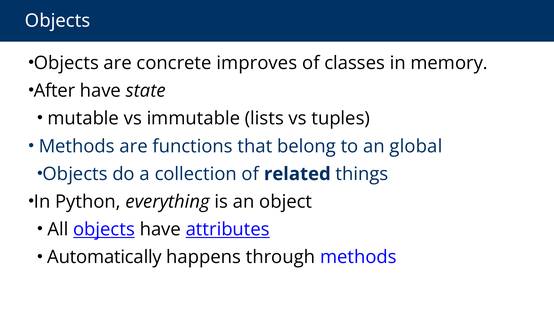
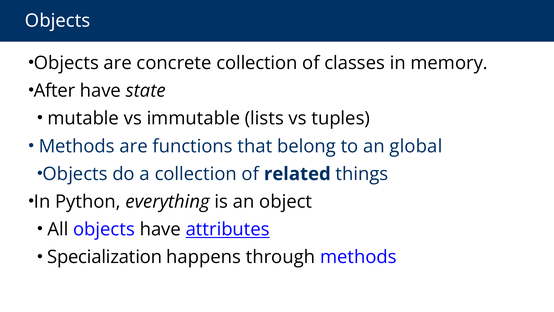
concrete improves: improves -> collection (257, 63)
objects underline: present -> none (104, 229)
Automatically: Automatically -> Specialization (105, 257)
